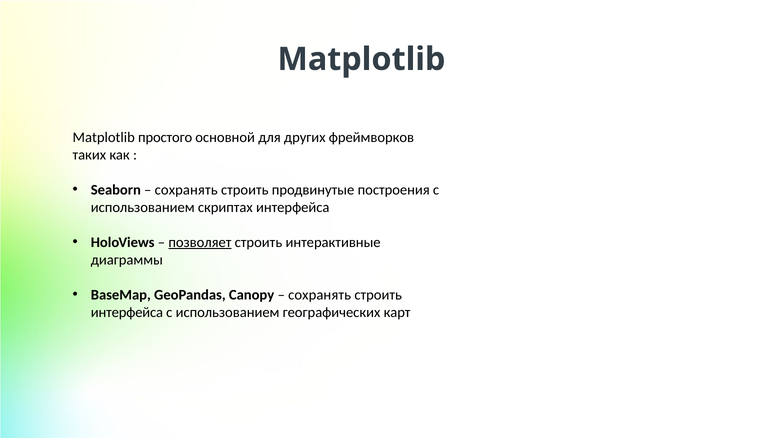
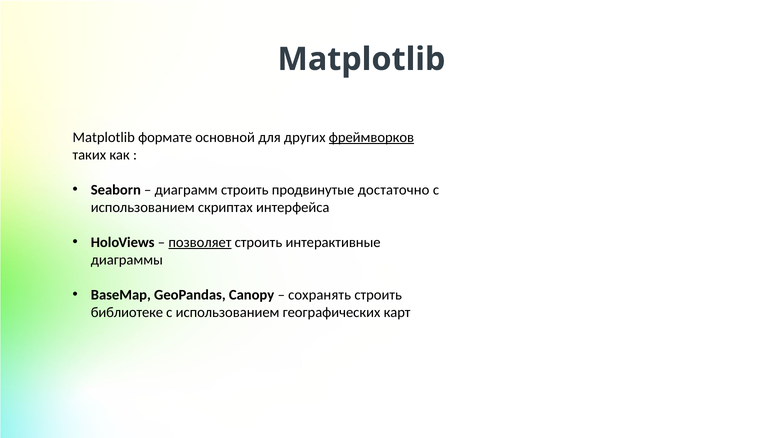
простого: простого -> формате (165, 137)
фреймворков underline: none -> present (371, 137)
сохранять: сохранять -> диаграмм (186, 190)
построения: построения -> достаточно (394, 190)
интерфейса: интерфейса -> библиотеке (127, 312)
